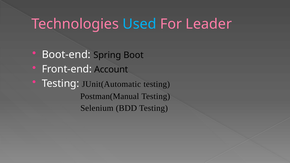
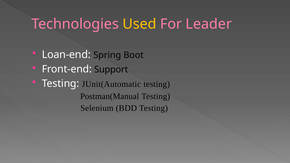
Used colour: light blue -> yellow (139, 24)
Boot-end: Boot-end -> Loan-end (66, 55)
Account: Account -> Support (111, 70)
